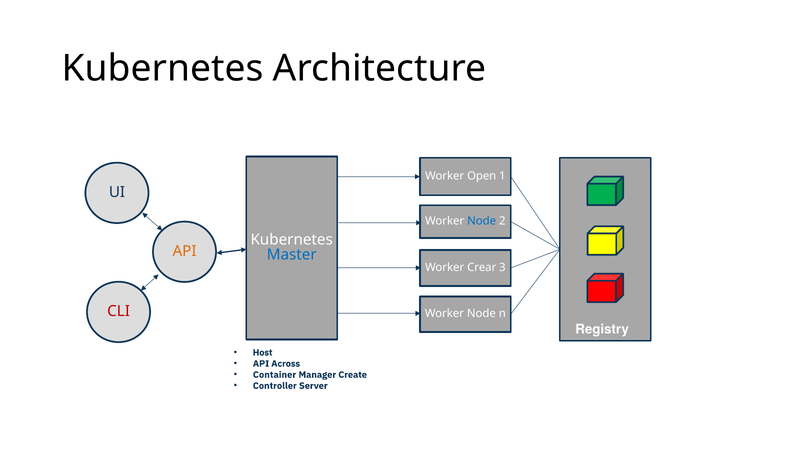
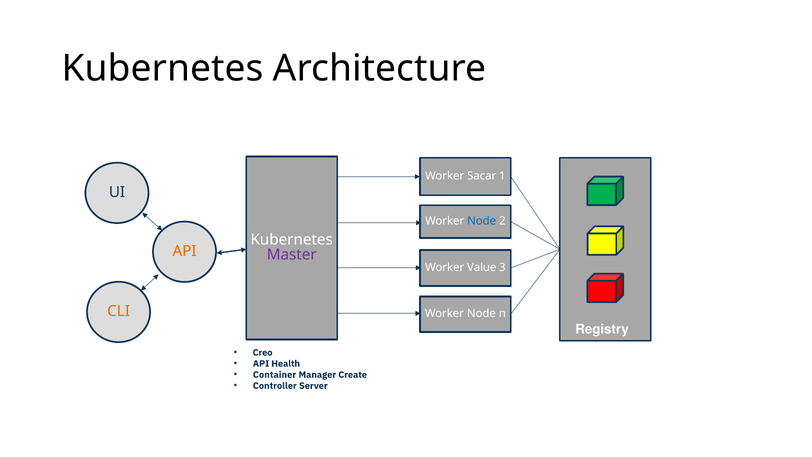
Open: Open -> Sacar (482, 176)
Master colour: blue -> purple (292, 254)
Crear: Crear -> Value (482, 267)
CLI colour: red -> orange (119, 311)
Host: Host -> Creo (263, 352)
Across: Across -> Health (286, 363)
